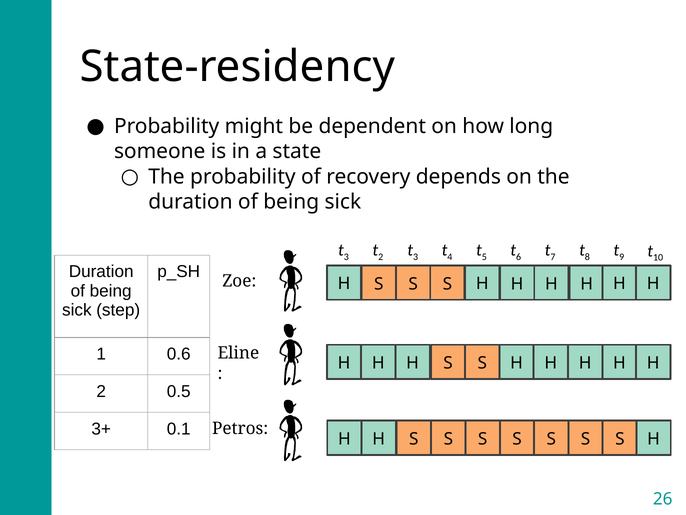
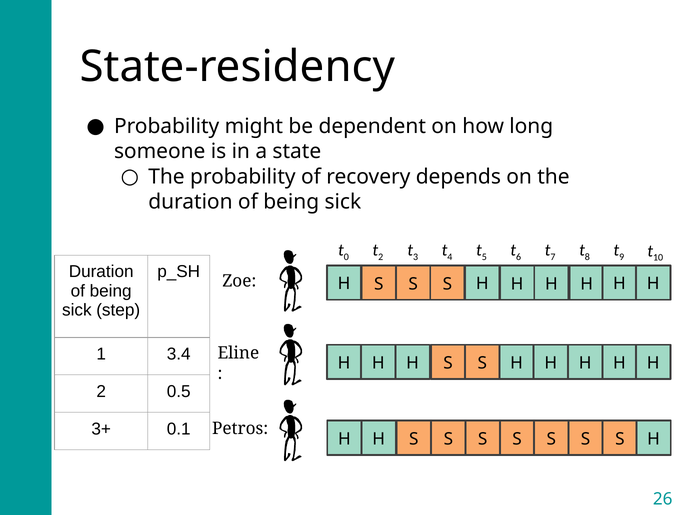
3: 3 -> 0 (346, 257)
0.6: 0.6 -> 3.4 (179, 354)
